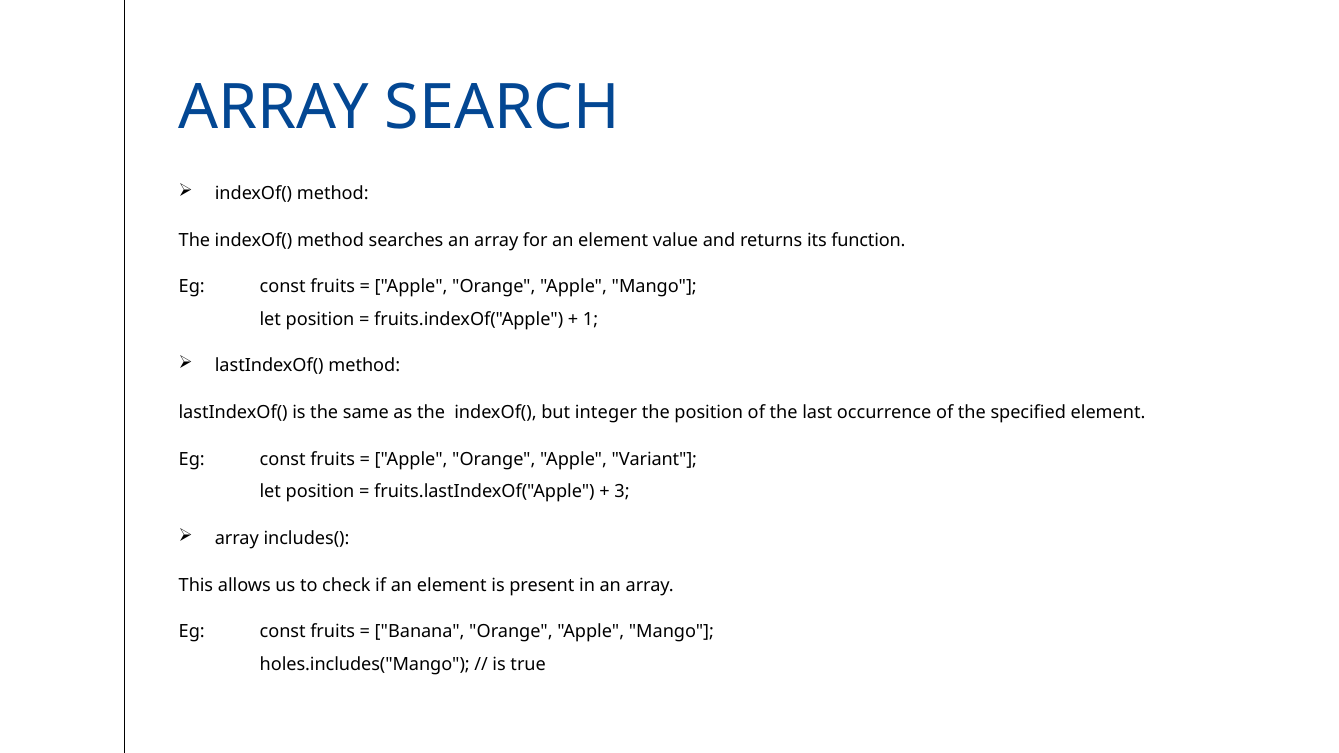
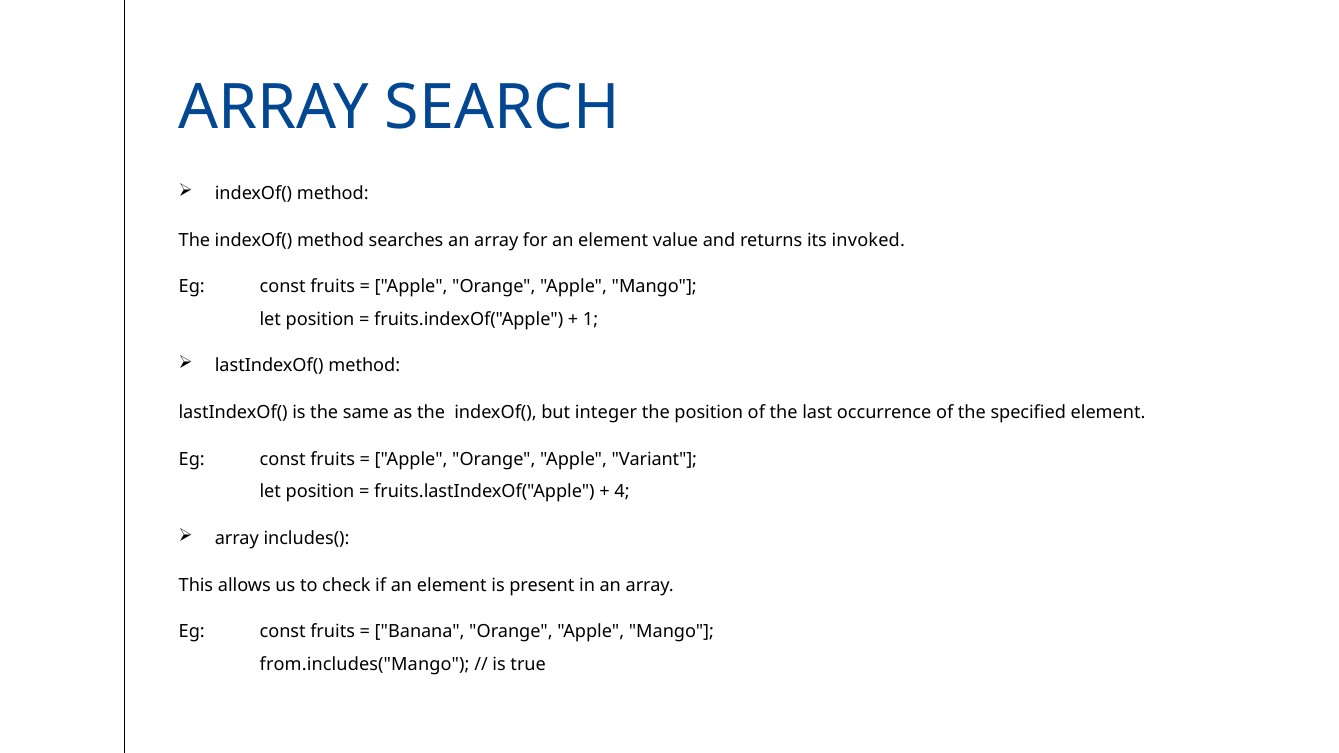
function: function -> invoked (868, 240)
3: 3 -> 4 (622, 492)
holes.includes("Mango: holes.includes("Mango -> from.includes("Mango (365, 664)
